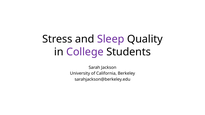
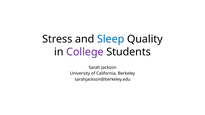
Sleep colour: purple -> blue (111, 39)
